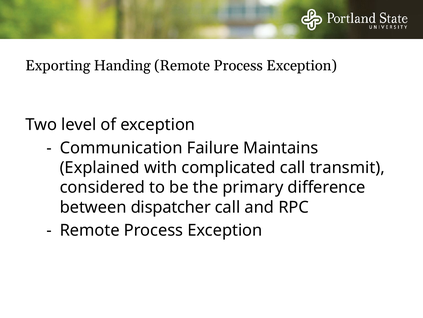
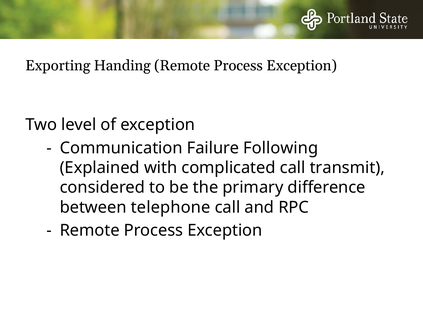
Maintains: Maintains -> Following (281, 148)
dispatcher: dispatcher -> telephone (171, 207)
